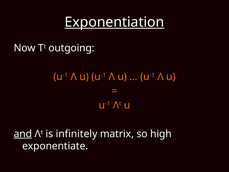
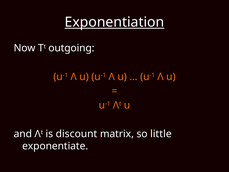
and underline: present -> none (23, 134)
infinitely: infinitely -> discount (77, 134)
high: high -> little (161, 134)
